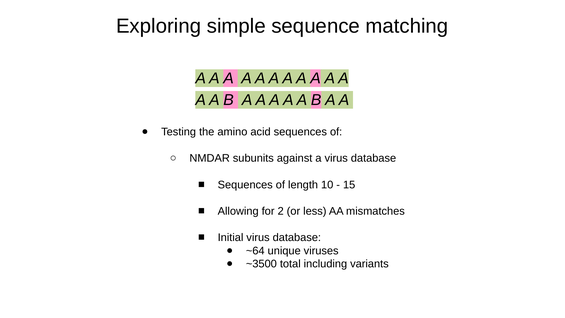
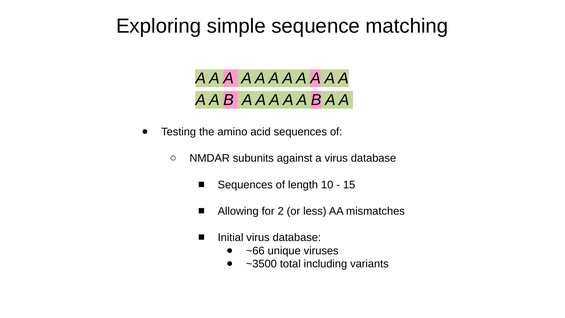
~64: ~64 -> ~66 (255, 251)
